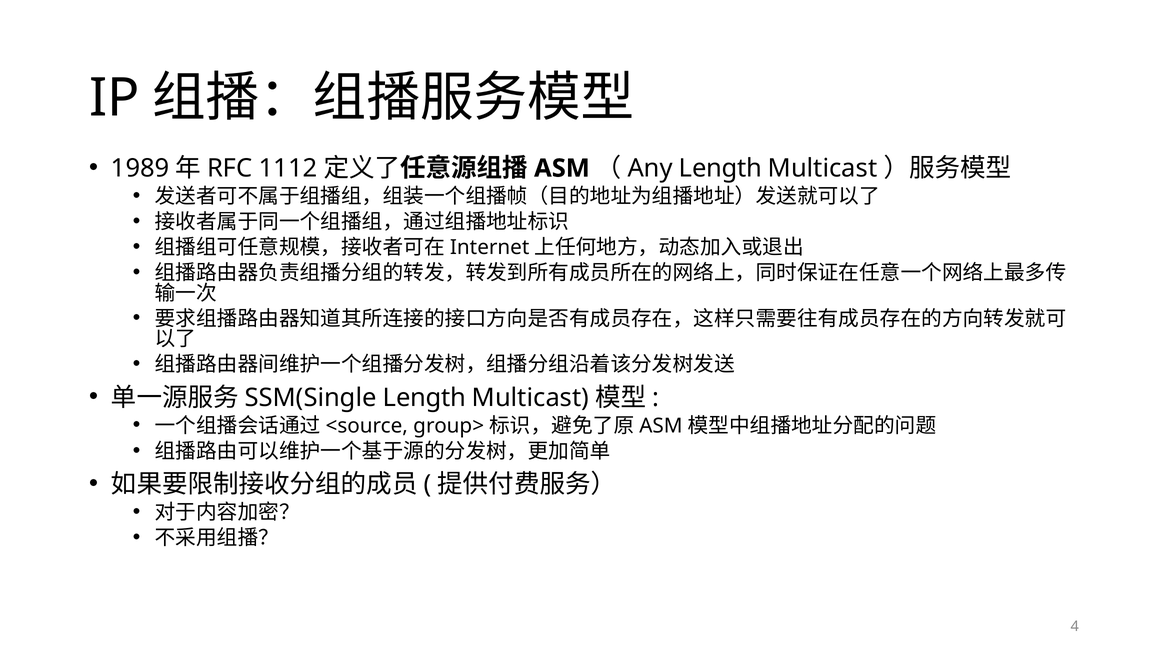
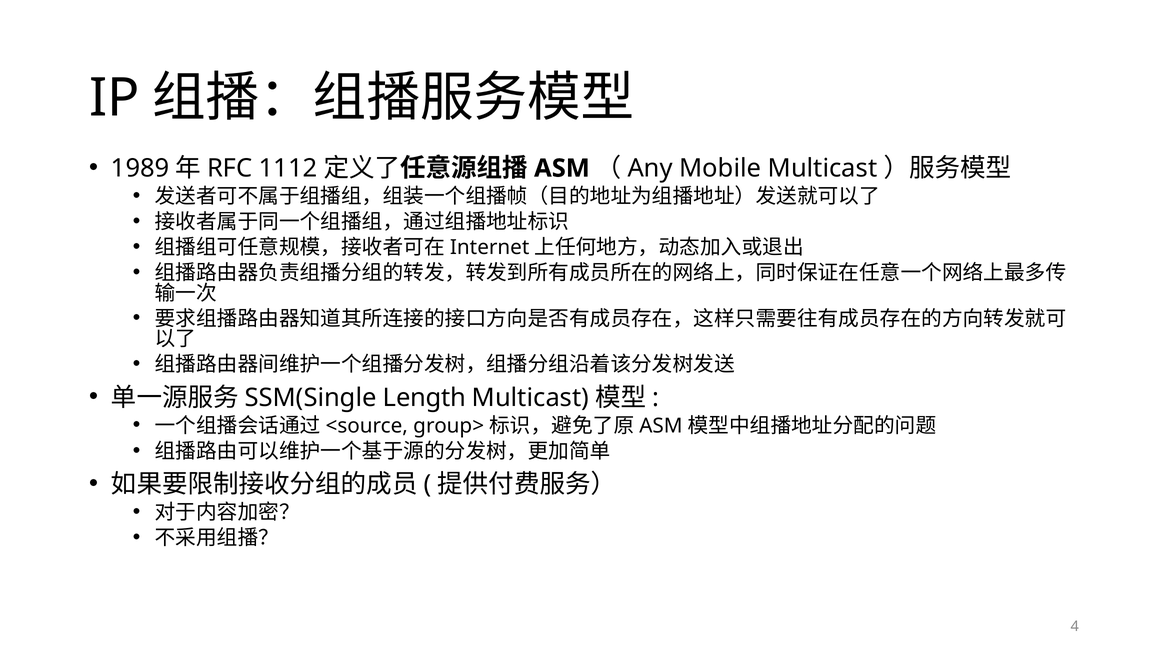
Length: Length -> Mobile (720, 168)
